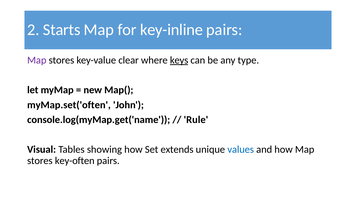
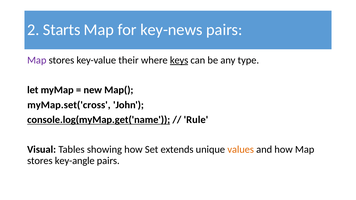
key-inline: key-inline -> key-news (171, 30)
clear: clear -> their (129, 60)
myMap.set('often: myMap.set('often -> myMap.set('cross (69, 105)
console.log(myMap.get('name underline: none -> present (99, 120)
values colour: blue -> orange (241, 150)
key-often: key-often -> key-angle (75, 161)
